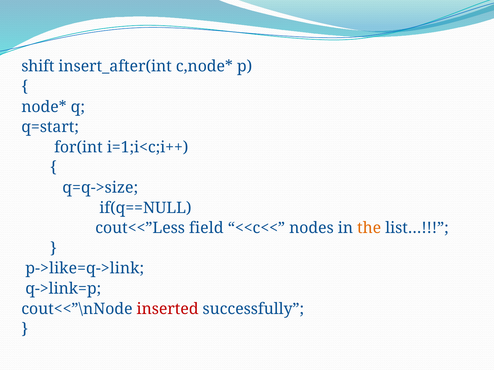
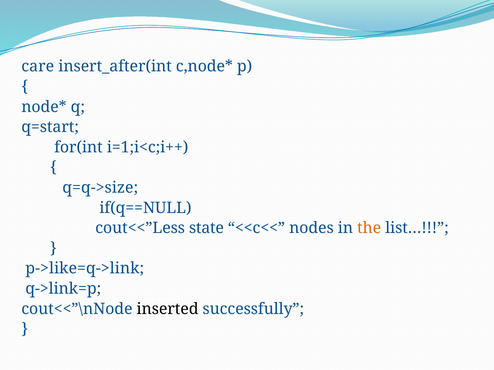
shift: shift -> care (38, 67)
field: field -> state (206, 228)
inserted colour: red -> black (168, 309)
